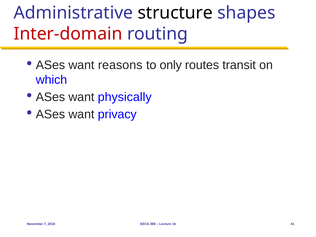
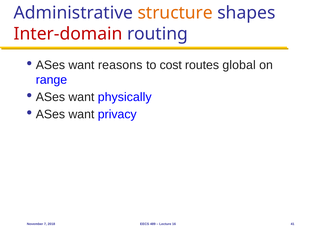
structure colour: black -> orange (175, 13)
only: only -> cost (171, 65)
transit: transit -> global (239, 65)
which: which -> range (51, 80)
